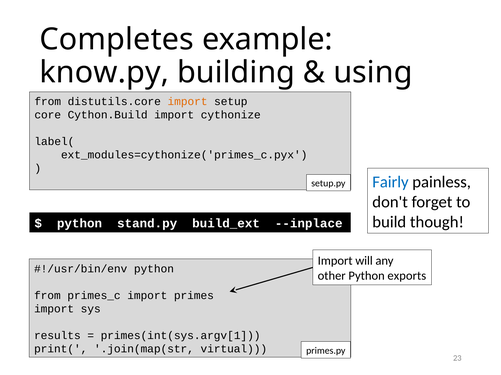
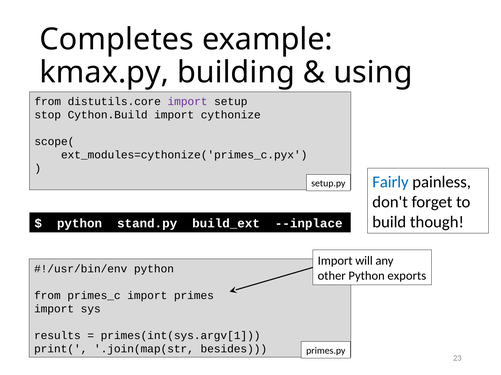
know.py: know.py -> kmax.py (104, 73)
import colour: orange -> purple (188, 102)
core: core -> stop (48, 115)
label(: label( -> scope( (54, 142)
virtual: virtual -> besides (234, 350)
